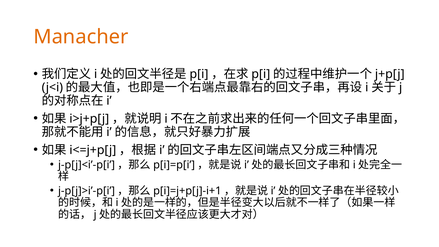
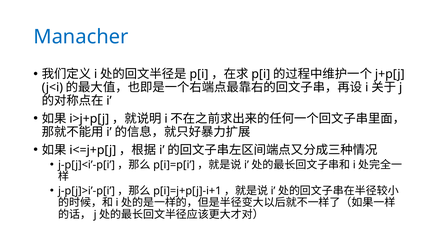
Manacher colour: orange -> blue (81, 37)
